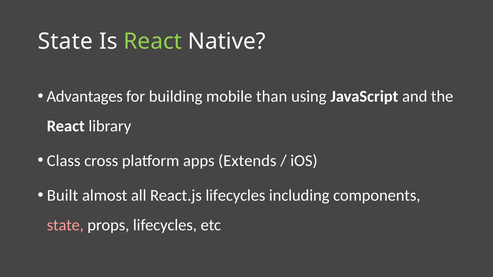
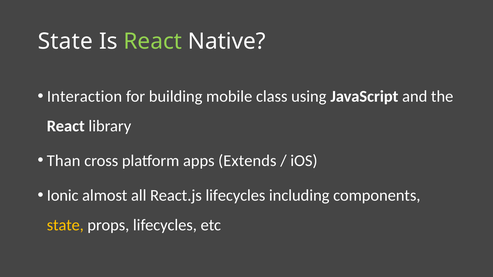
Advantages: Advantages -> Interaction (84, 97)
than: than -> class (272, 97)
Class: Class -> Than (64, 161)
Built: Built -> Ionic (63, 196)
state colour: pink -> yellow (65, 225)
